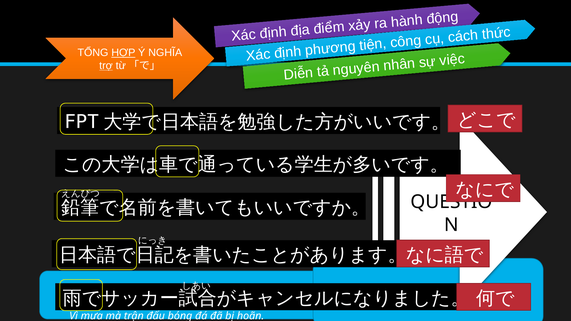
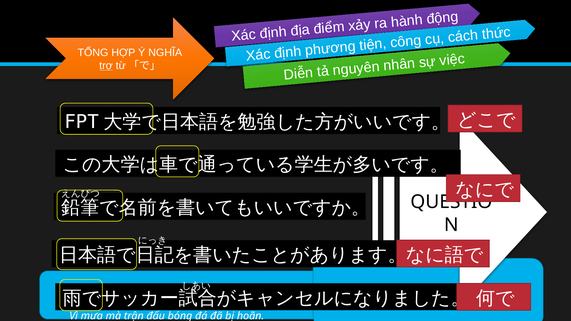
HỢP underline: present -> none (123, 53)
